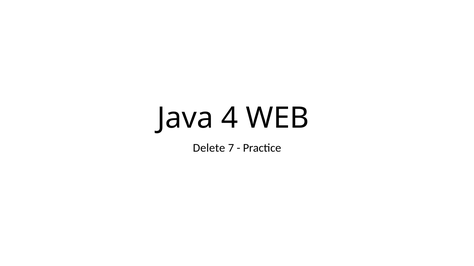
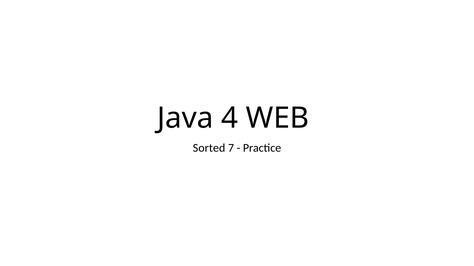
Delete: Delete -> Sorted (209, 148)
